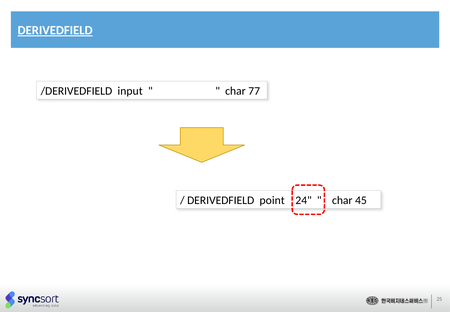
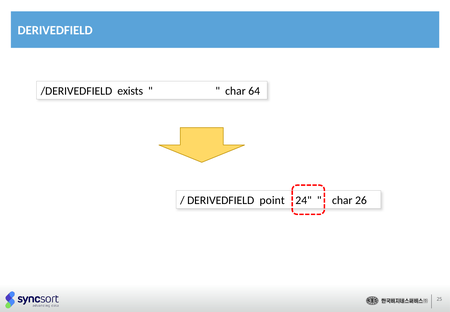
DERIVEDFIELD underline: present -> none (55, 30)
input: input -> exists (130, 91)
77: 77 -> 64 (254, 91)
45: 45 -> 26 (361, 200)
